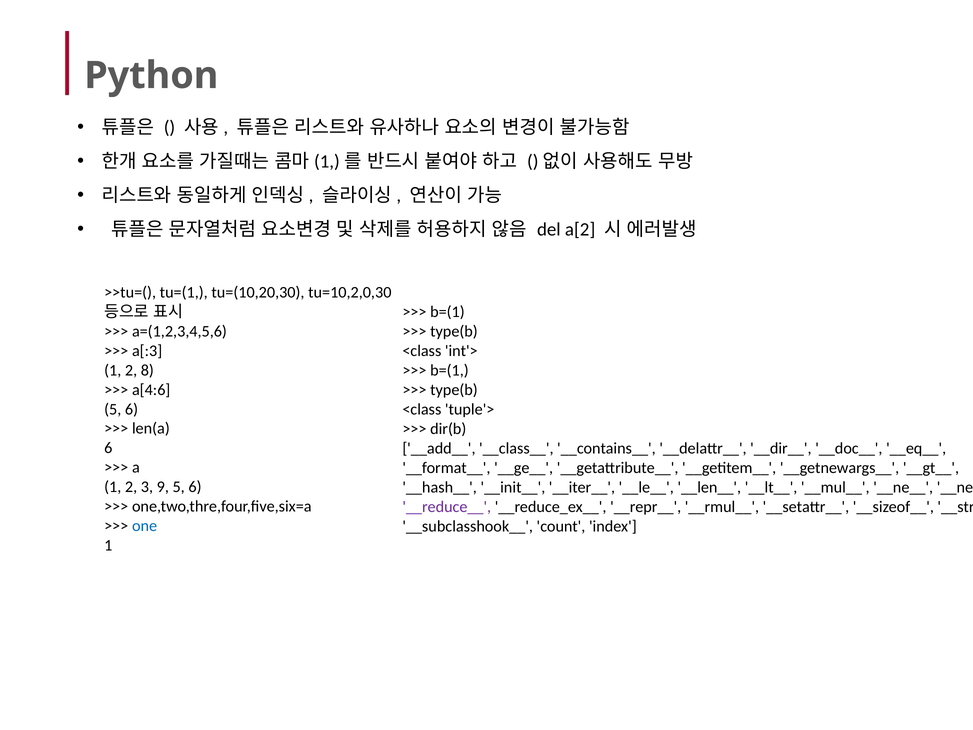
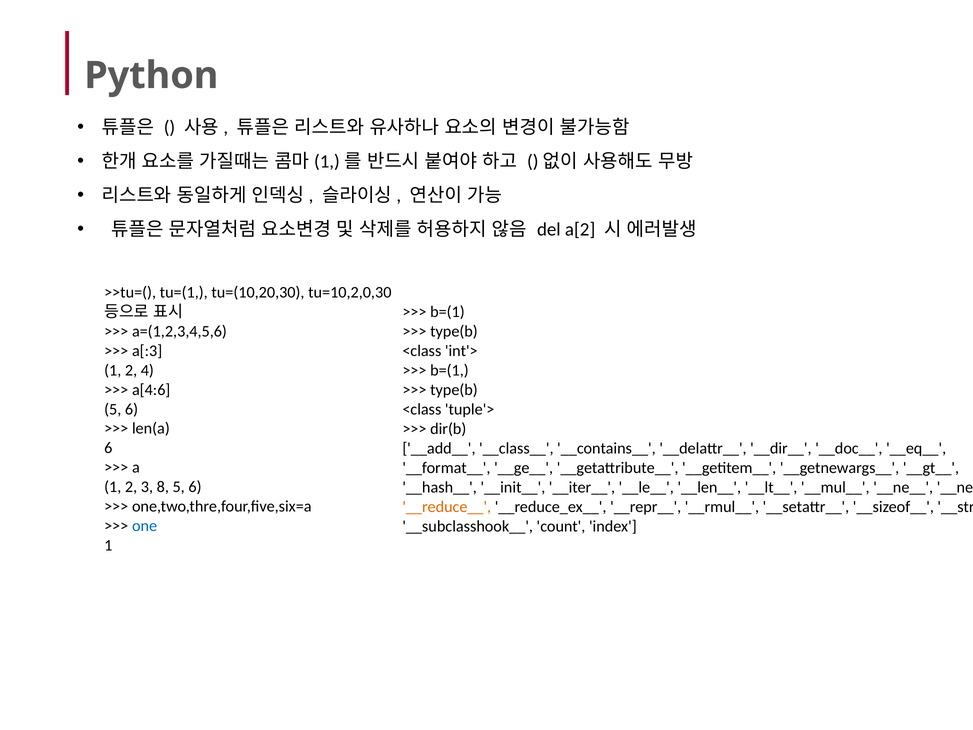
8: 8 -> 4 (147, 370)
9: 9 -> 8 (163, 487)
__reduce__ colour: purple -> orange (447, 507)
